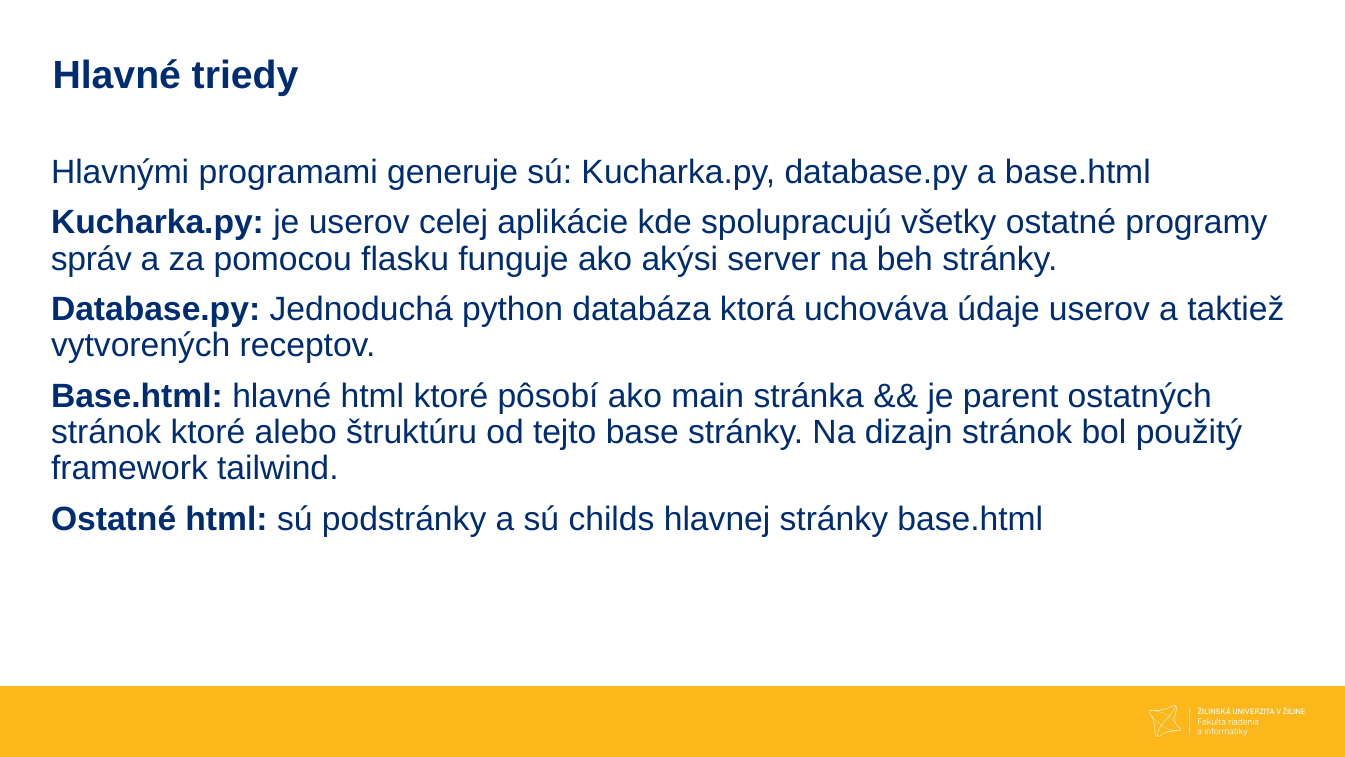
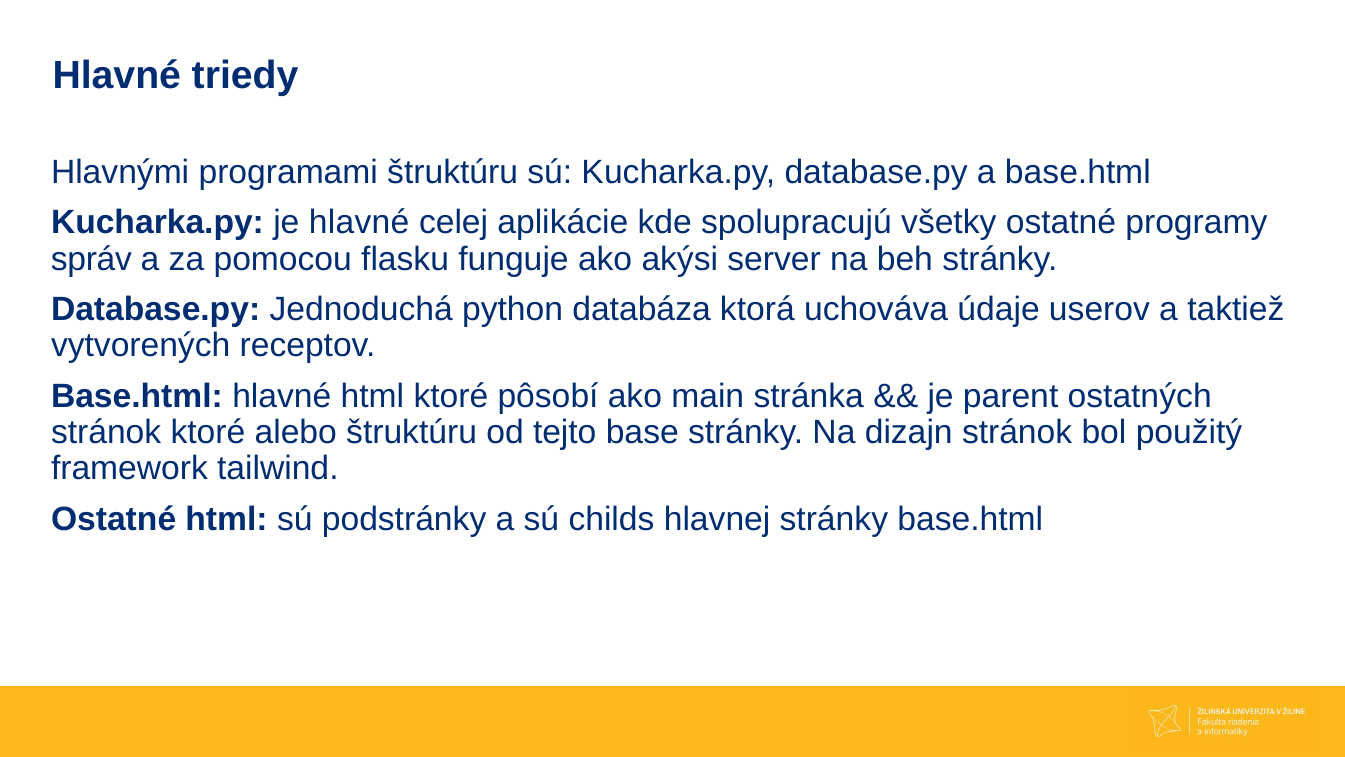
programami generuje: generuje -> štruktúru (453, 172)
je userov: userov -> hlavné (359, 223)
